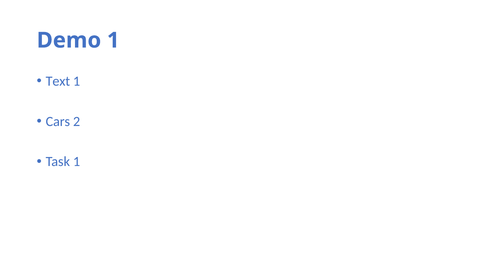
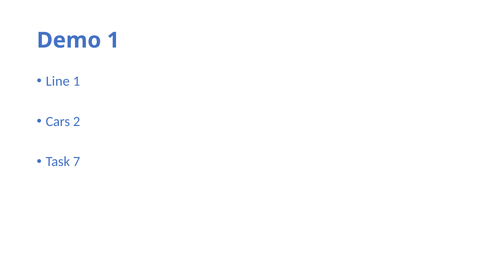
Text: Text -> Line (58, 81)
Task 1: 1 -> 7 (77, 162)
